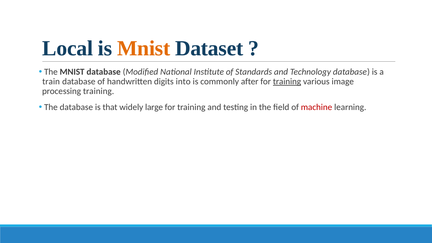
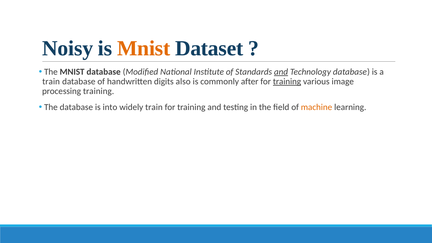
Local: Local -> Noisy (68, 48)
and underline: none -> present (281, 72)
into: into -> also (183, 82)
that: that -> into (110, 107)
widely large: large -> train (154, 107)
machine colour: red -> orange (317, 107)
